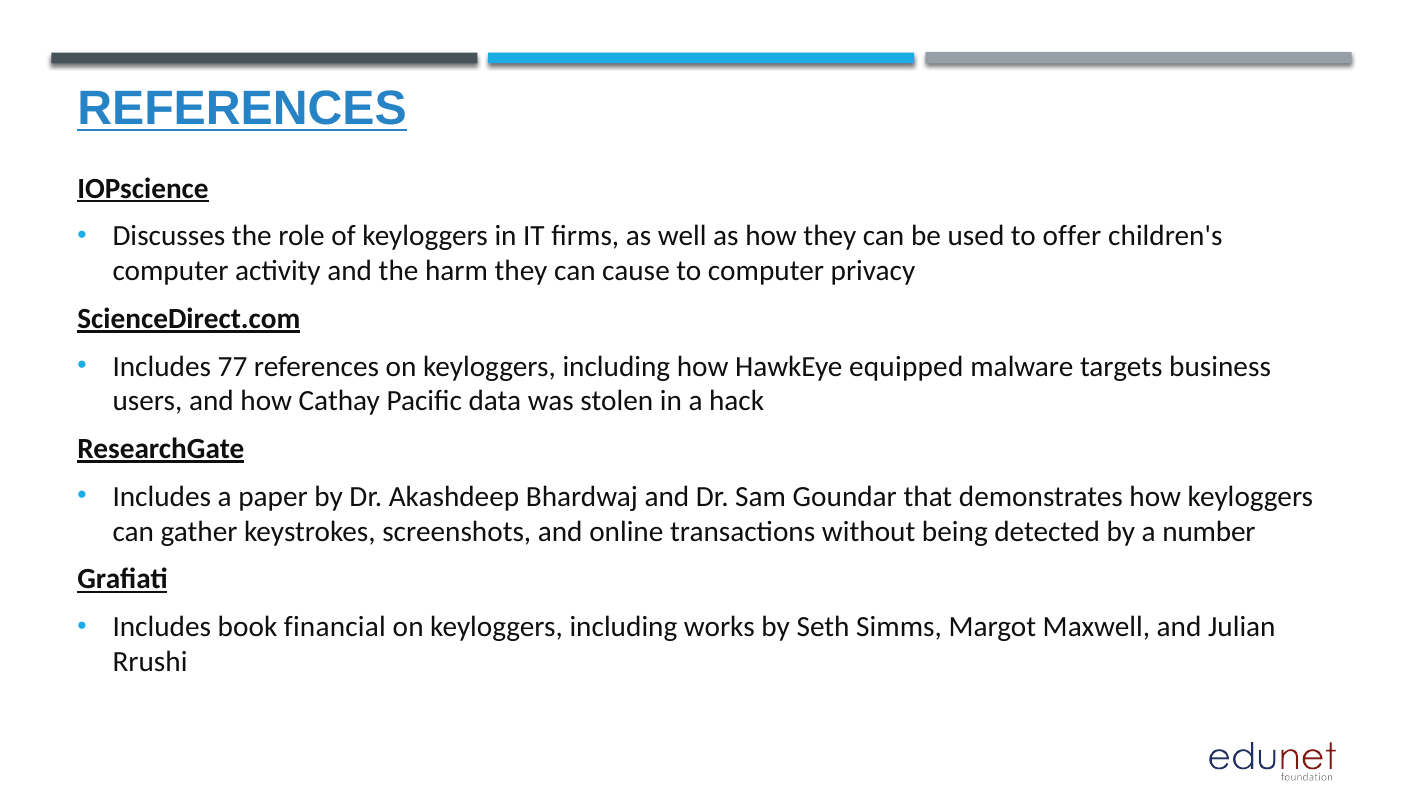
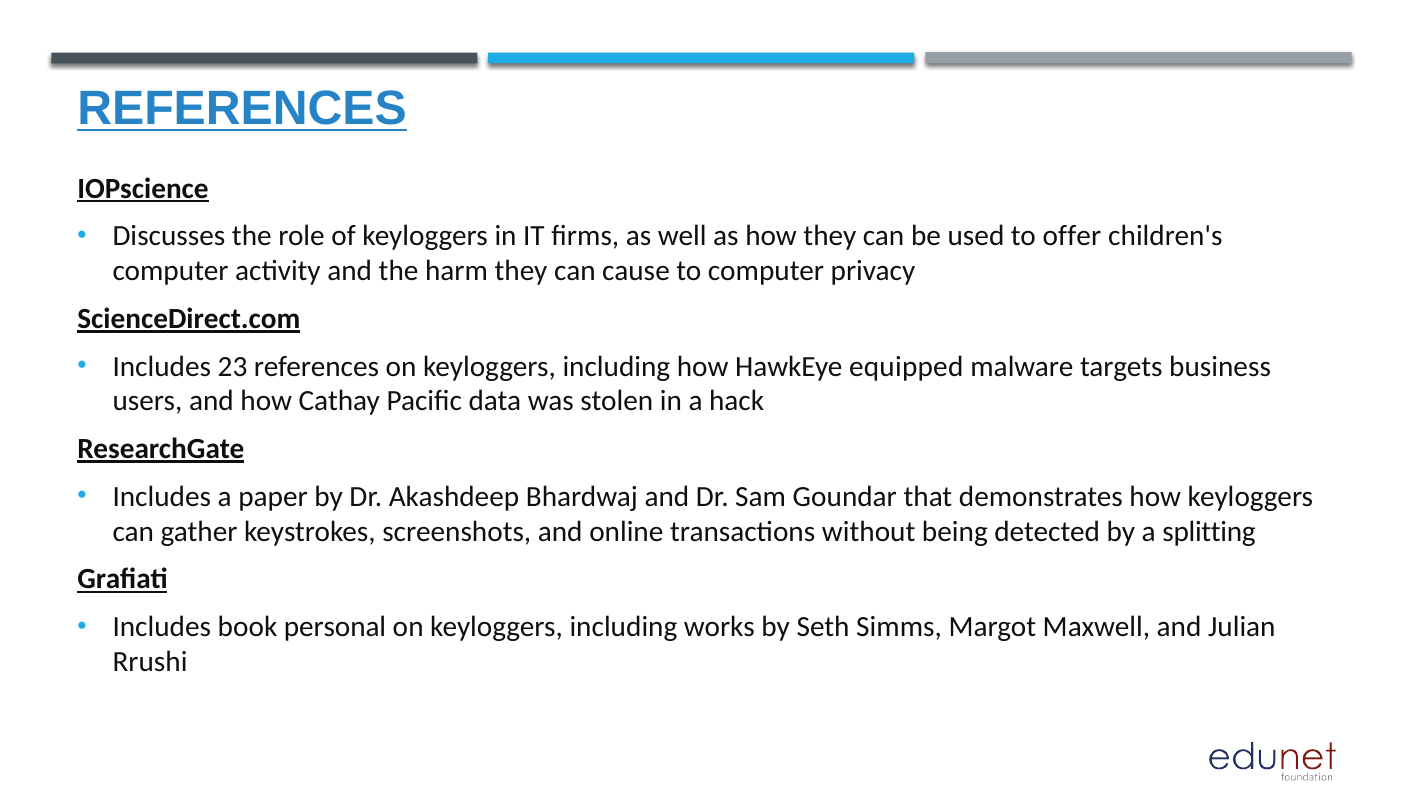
77: 77 -> 23 (233, 367)
number: number -> splitting (1209, 532)
financial: financial -> personal (335, 627)
